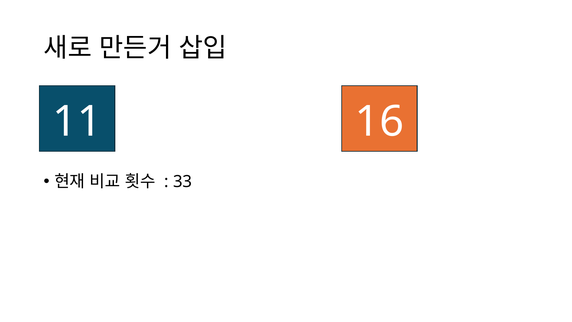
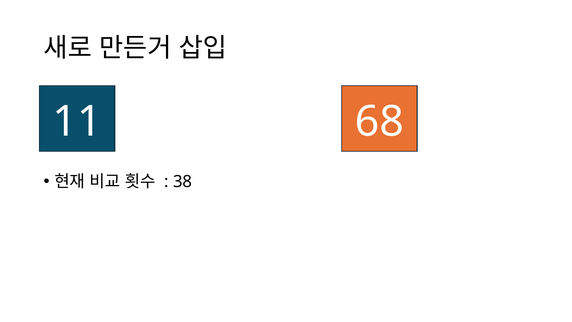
16: 16 -> 68 (379, 121)
33: 33 -> 38 (183, 182)
